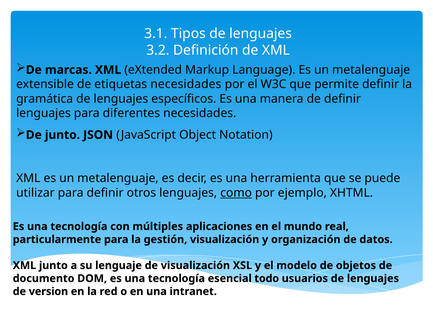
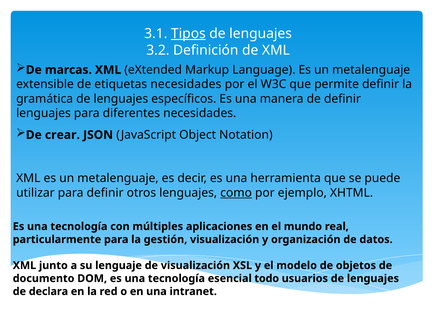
Tipos underline: none -> present (188, 34)
De junto: junto -> crear (62, 135)
version: version -> declara (48, 291)
